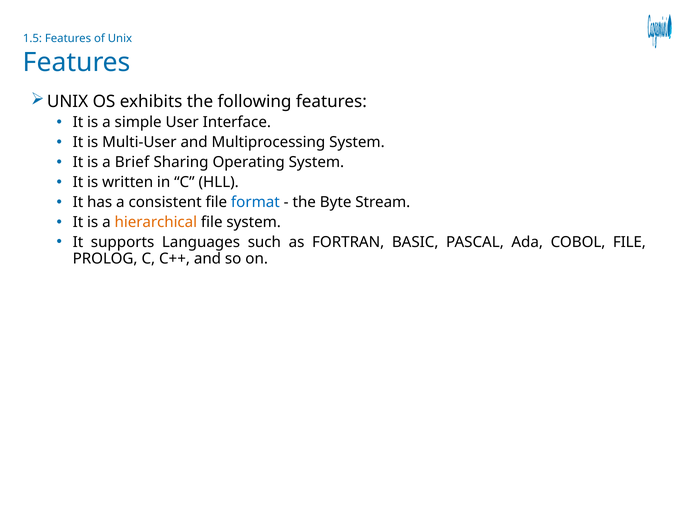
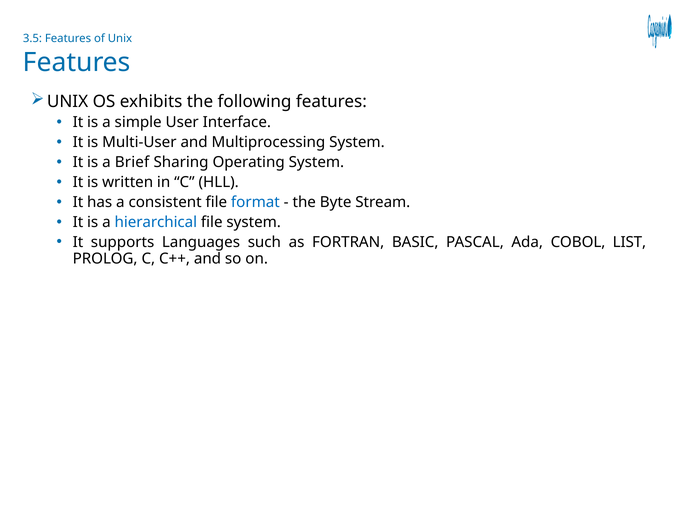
1.5: 1.5 -> 3.5 (32, 39)
hierarchical colour: orange -> blue (156, 222)
COBOL FILE: FILE -> LIST (629, 242)
